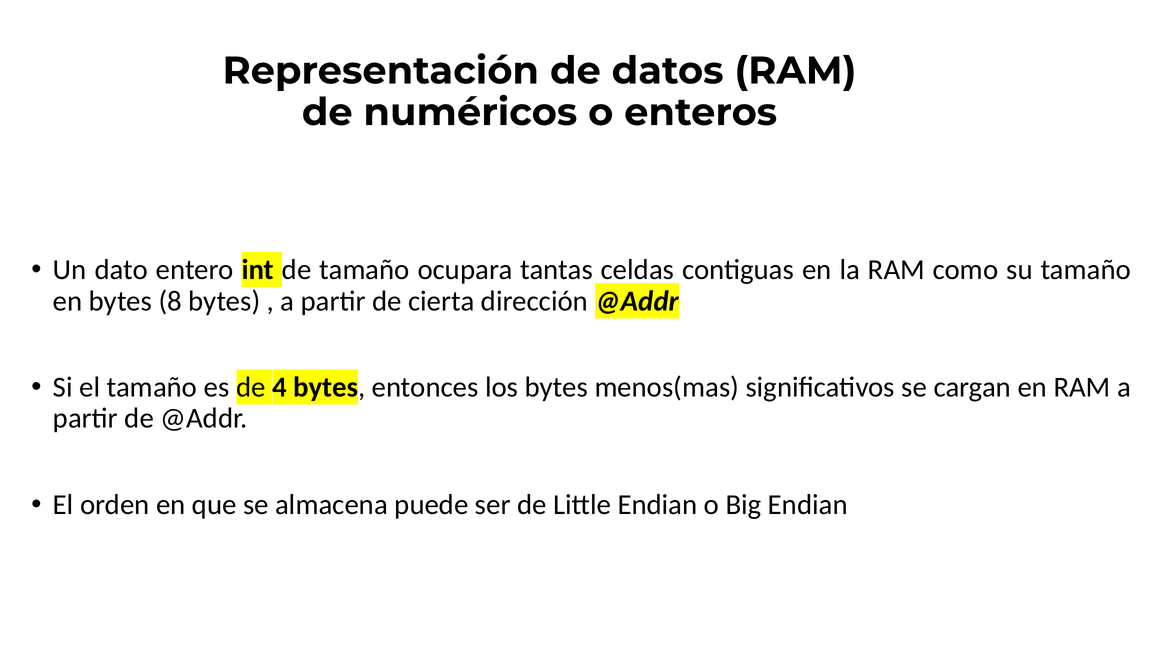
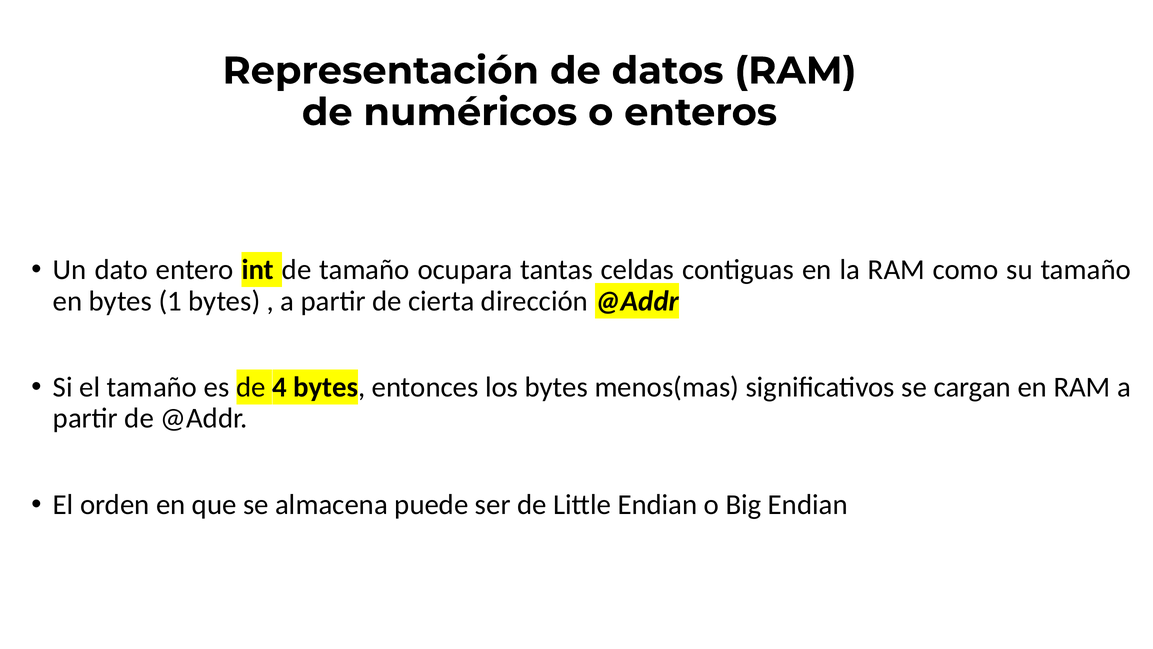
8: 8 -> 1 (170, 301)
